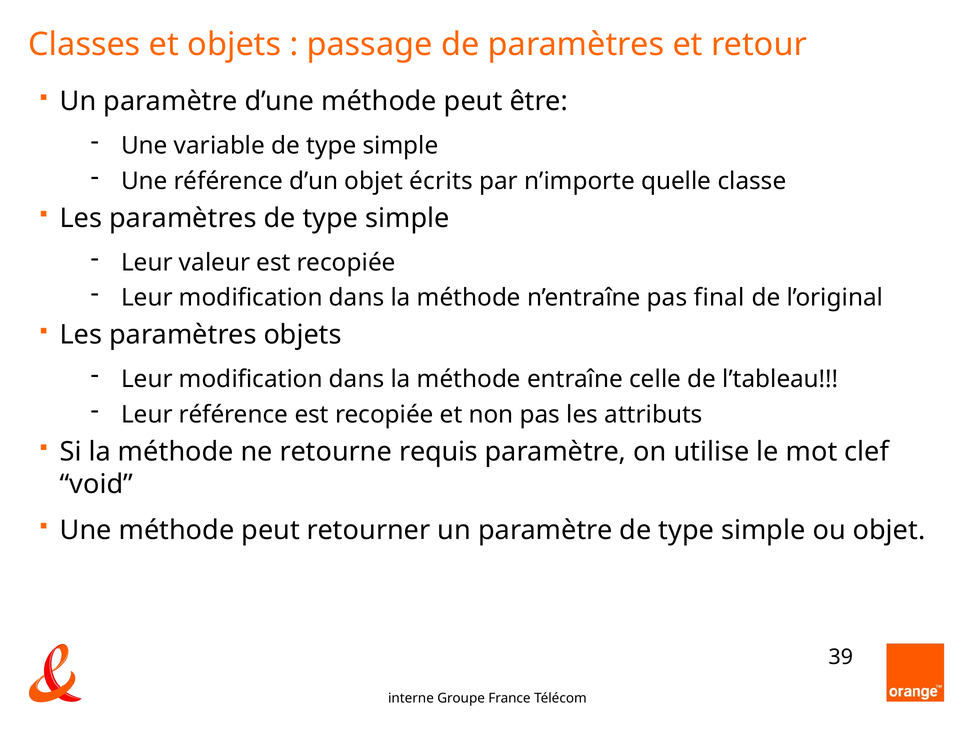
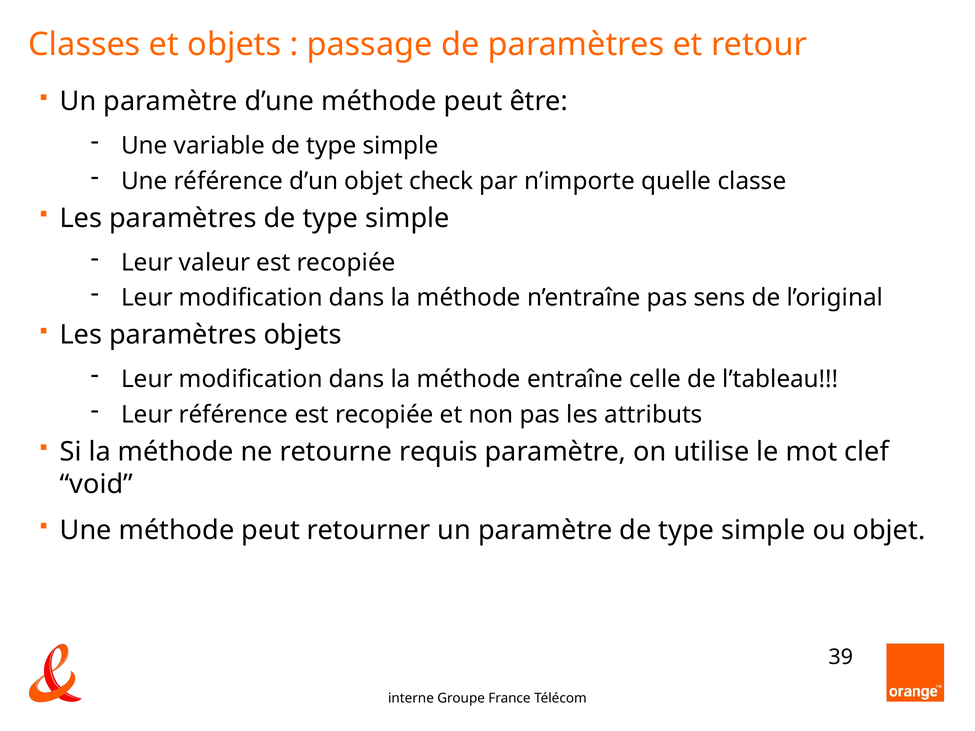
écrits: écrits -> check (441, 181)
final: final -> sens (719, 298)
